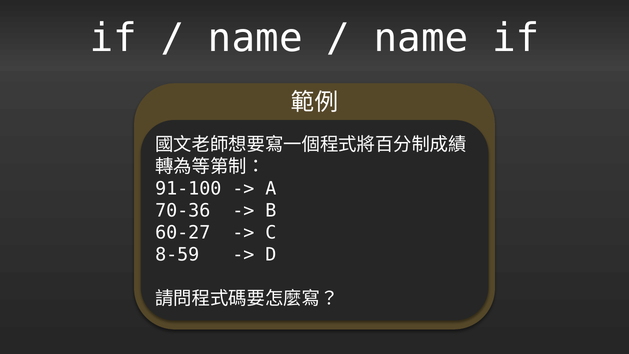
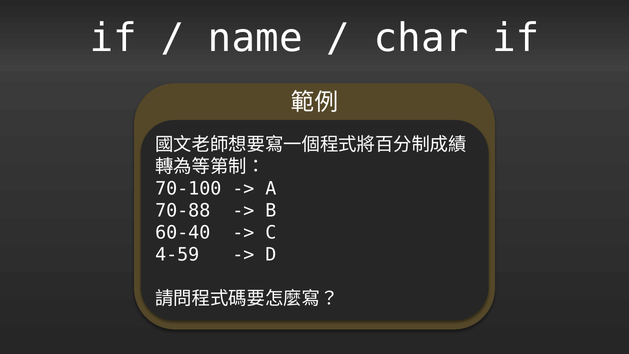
name: name -> char (421, 38)
91-100: 91-100 -> 70-100 (188, 188)
70-36: 70-36 -> 70-88 (183, 210)
60-27: 60-27 -> 60-40 (183, 232)
8-59: 8-59 -> 4-59 (177, 255)
